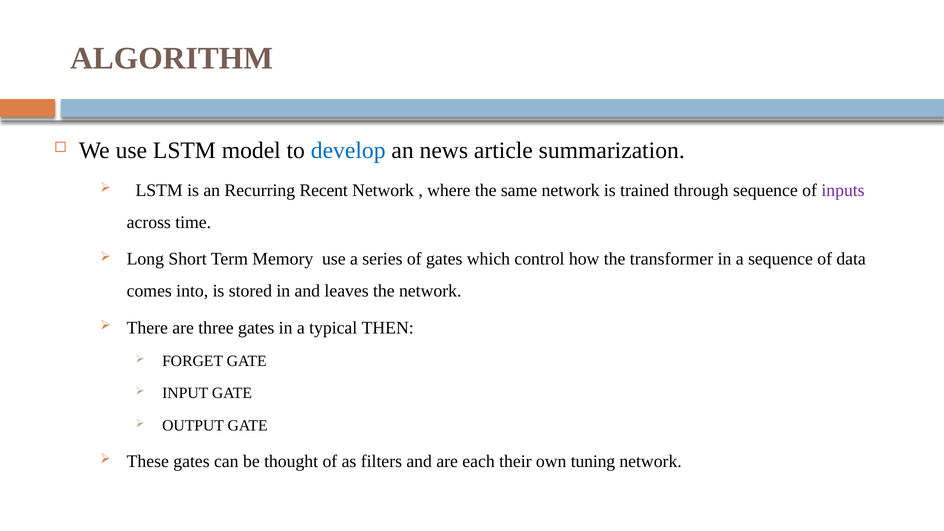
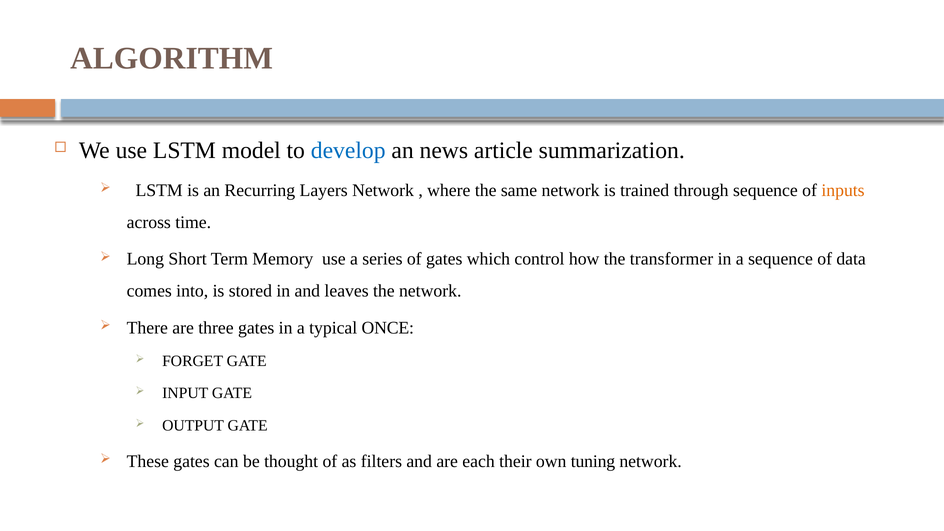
Recent: Recent -> Layers (324, 190)
inputs colour: purple -> orange (843, 190)
THEN: THEN -> ONCE (388, 328)
